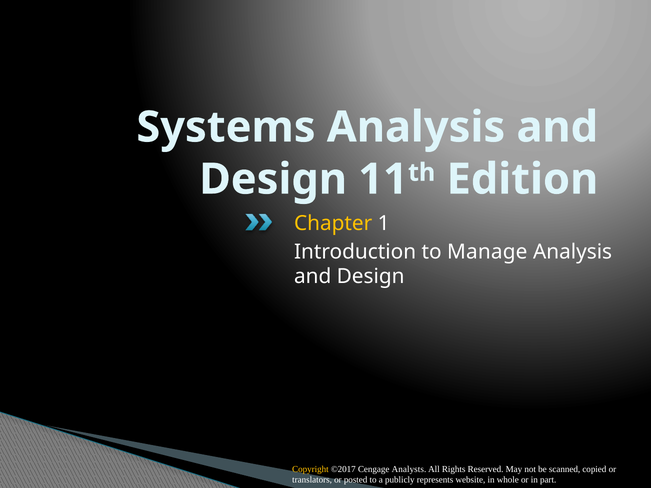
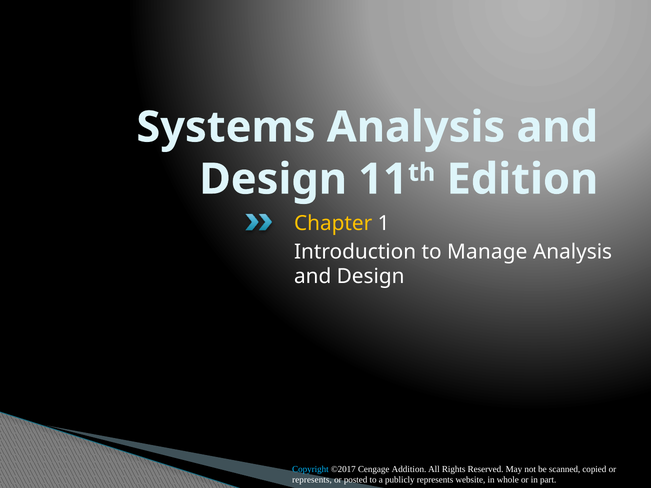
Copyright colour: yellow -> light blue (310, 469)
Analysts: Analysts -> Addition (409, 469)
translators: translators -> represents (312, 480)
